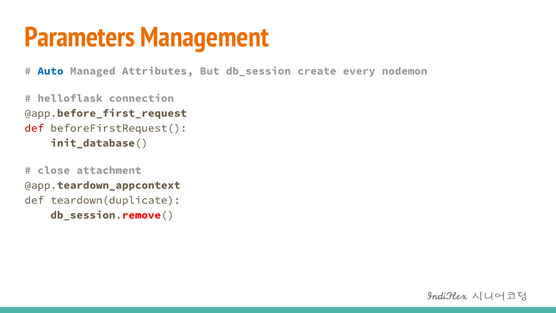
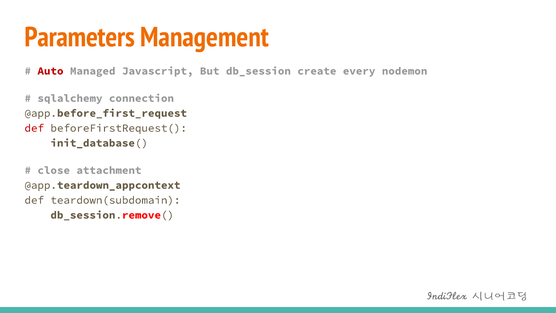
Auto colour: blue -> red (50, 71)
Attributes: Attributes -> Javascript (158, 71)
helloflask: helloflask -> sqlalchemy (70, 98)
teardown(duplicate: teardown(duplicate -> teardown(subdomain (115, 200)
